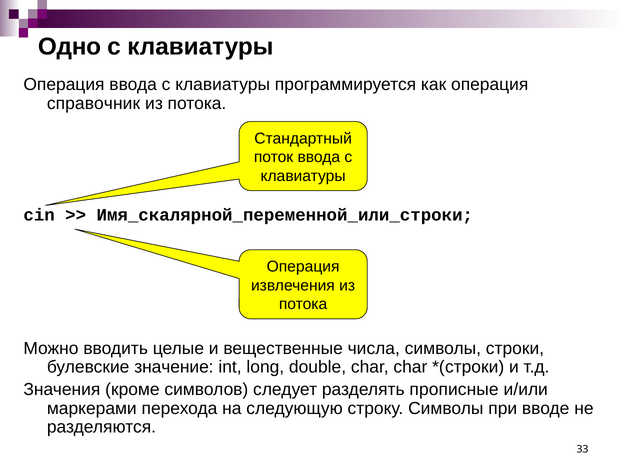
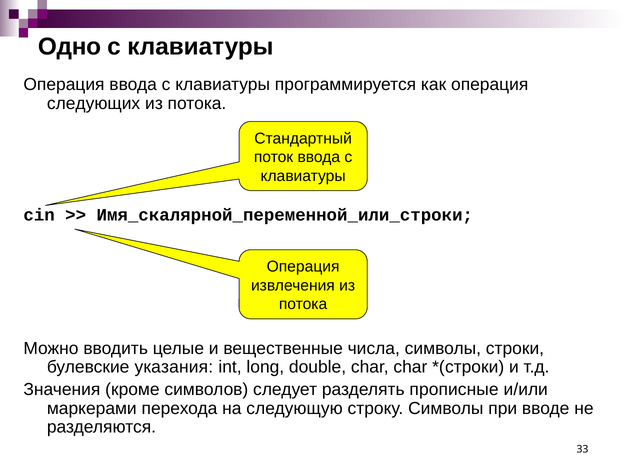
справочник: справочник -> следующих (94, 103)
значение: значение -> указания (174, 367)
